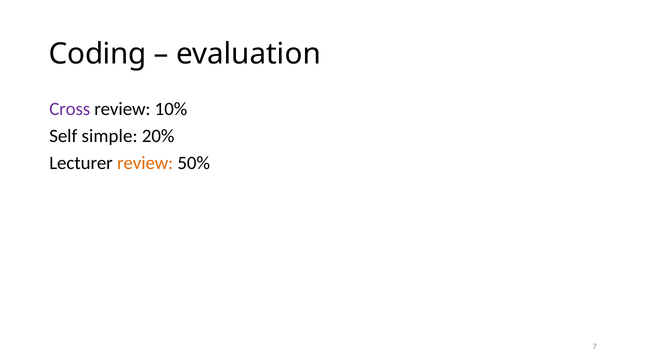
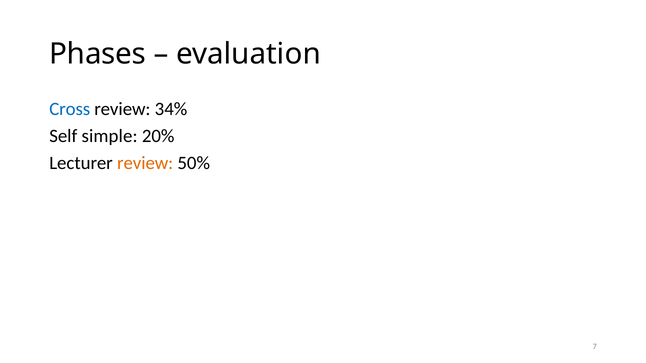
Coding: Coding -> Phases (98, 54)
Cross colour: purple -> blue (70, 109)
10%: 10% -> 34% (171, 109)
